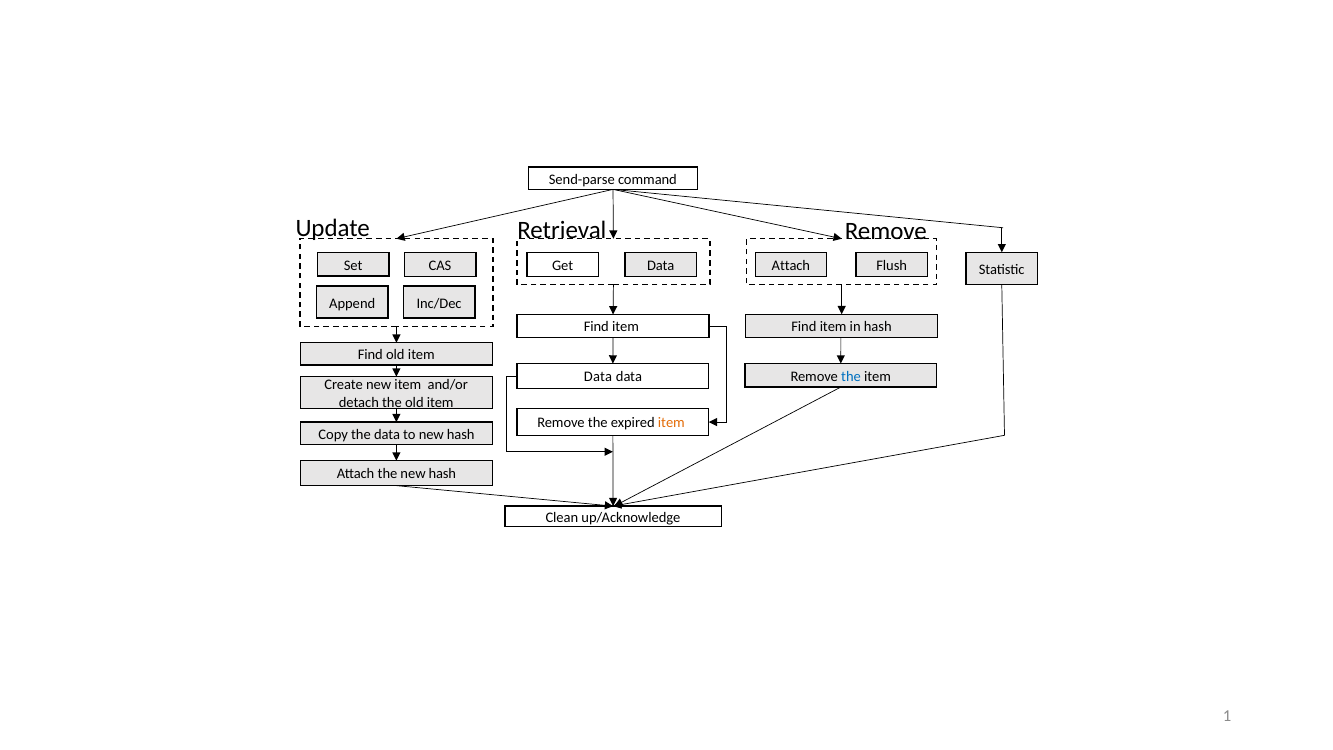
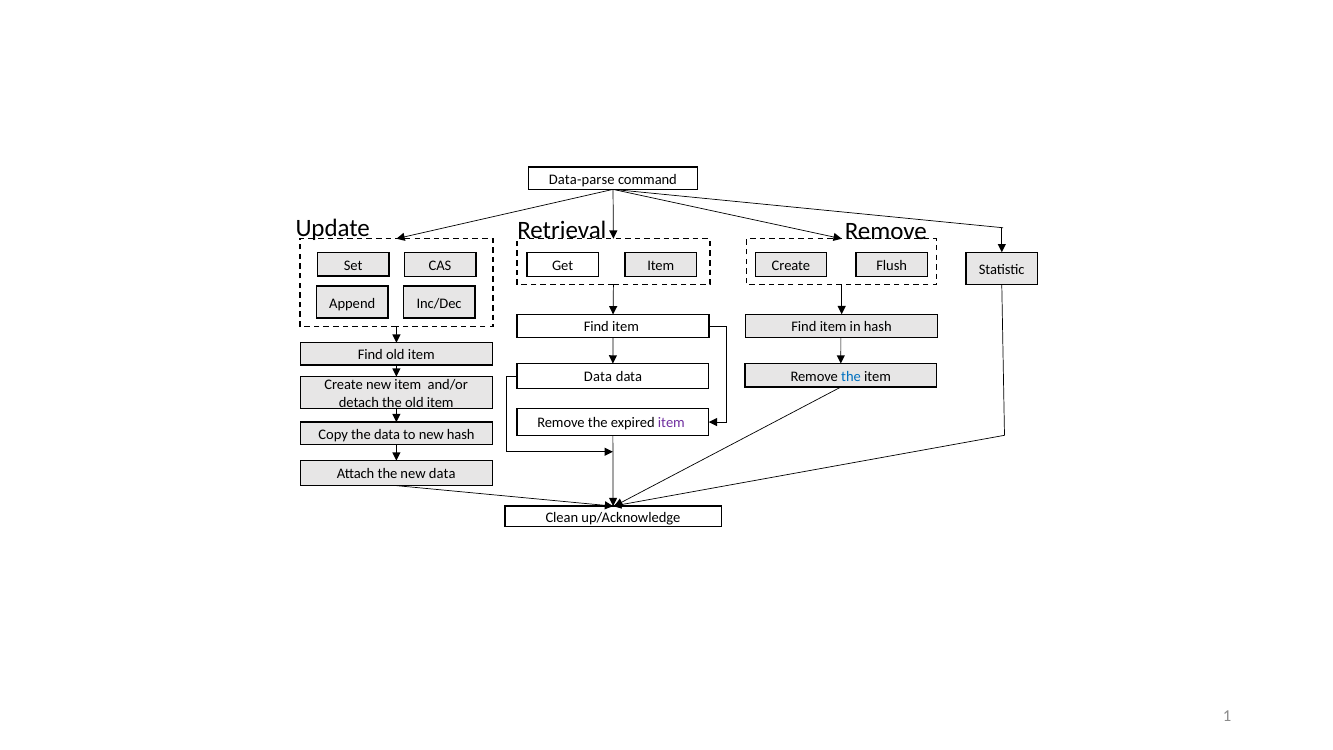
Send-parse: Send-parse -> Data-parse (582, 179)
Get Data: Data -> Item (661, 265)
Attach: Attach -> Create (791, 265)
item colour: orange -> purple (671, 423)
the new hash: hash -> data (442, 474)
